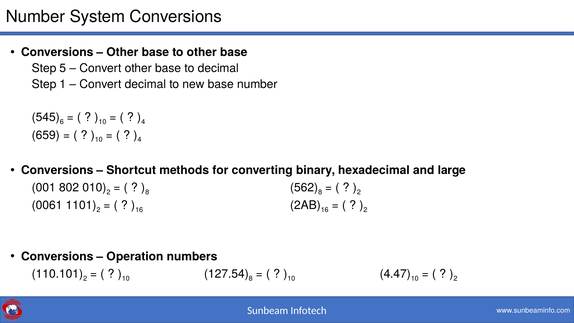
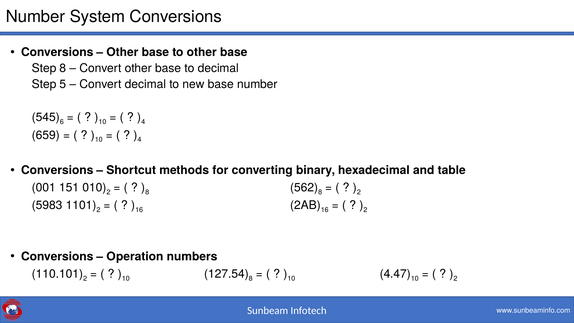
Step 5: 5 -> 8 (63, 68)
1: 1 -> 5 (63, 84)
large: large -> table (452, 170)
802: 802 -> 151 (69, 188)
0061: 0061 -> 5983 (47, 205)
